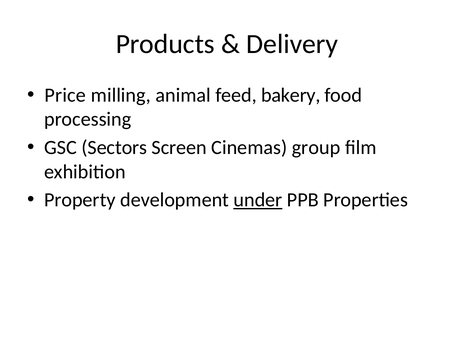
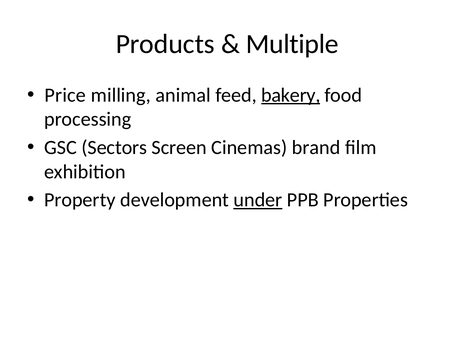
Delivery: Delivery -> Multiple (292, 44)
bakery underline: none -> present (291, 95)
group: group -> brand (316, 148)
